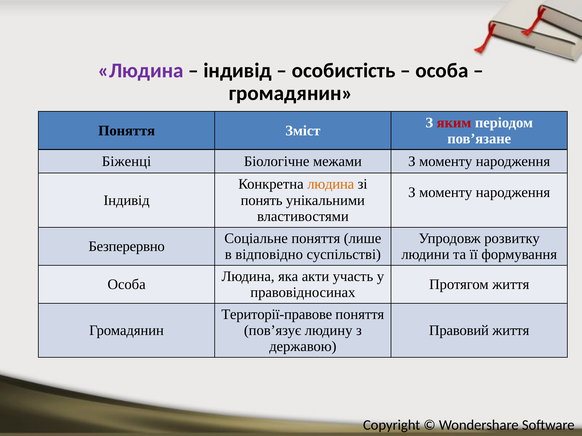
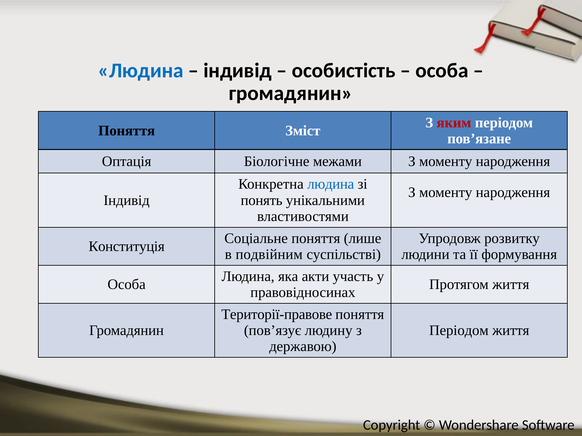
Людина colour: purple -> blue (141, 71)
Біженці: Біженці -> Оптація (127, 162)
людина colour: orange -> blue (331, 184)
Безперервно: Безперервно -> Конституція (127, 247)
відповідно: відповідно -> подвійним (269, 255)
Правовий: Правовий -> Періодом (459, 331)
